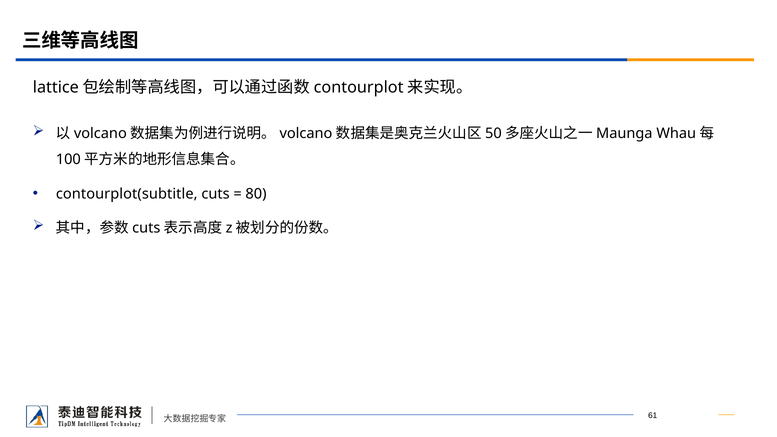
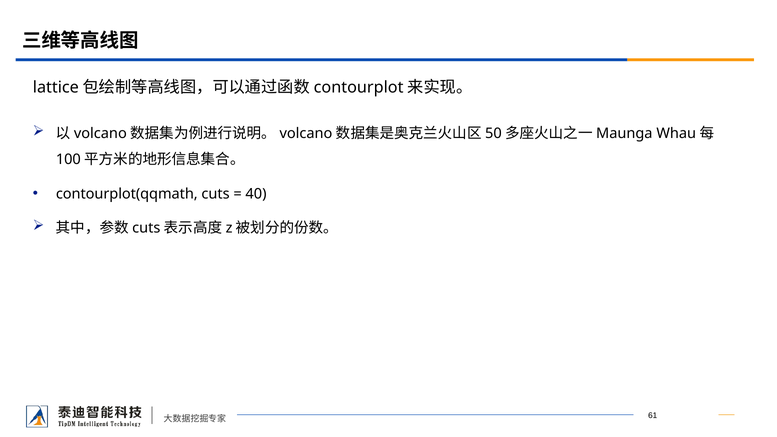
contourplot(subtitle: contourplot(subtitle -> contourplot(qqmath (127, 194)
80: 80 -> 40 (256, 194)
